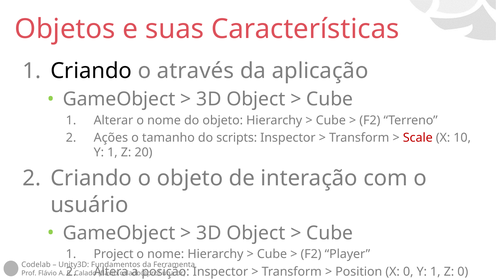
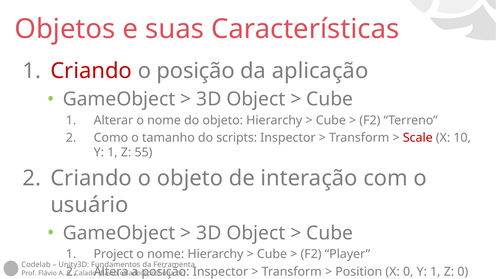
Criando colour: black -> red (91, 71)
o através: através -> posição (196, 71)
Ações: Ações -> Como (111, 138)
20: 20 -> 55 (143, 153)
